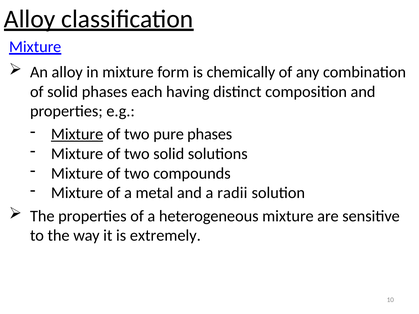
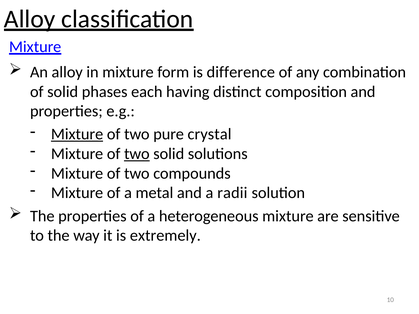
chemically: chemically -> difference (241, 72)
pure phases: phases -> crystal (210, 134)
two underline: none -> present (137, 154)
